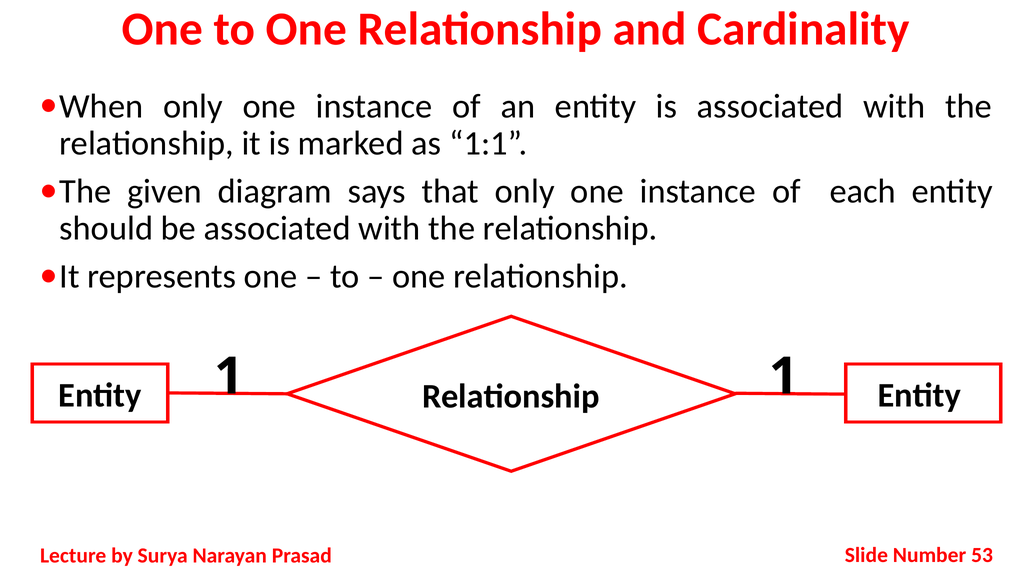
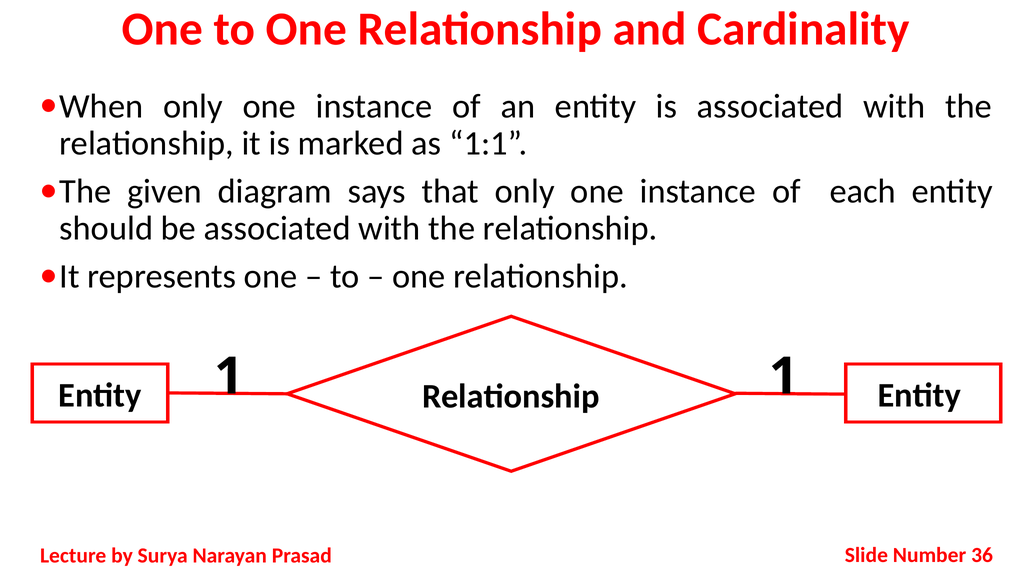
53: 53 -> 36 (982, 555)
